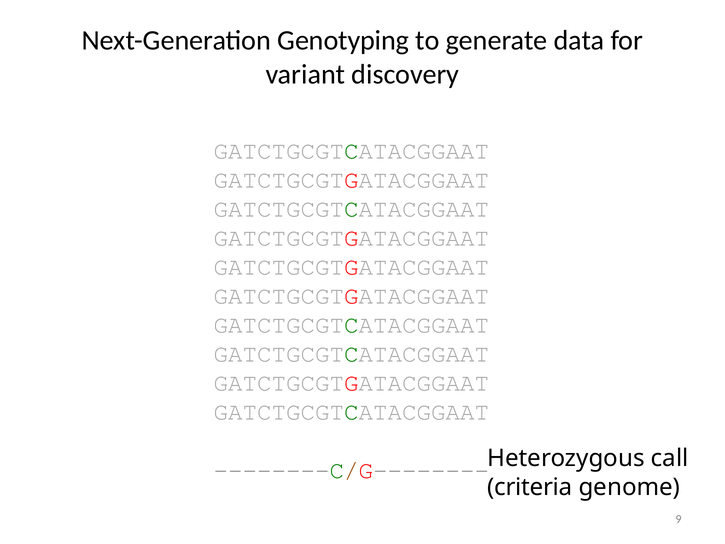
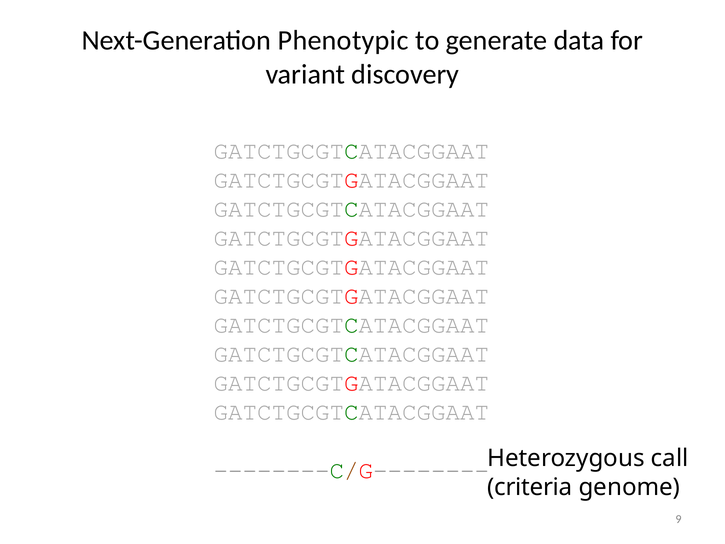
Genotyping: Genotyping -> Phenotypic (343, 41)
